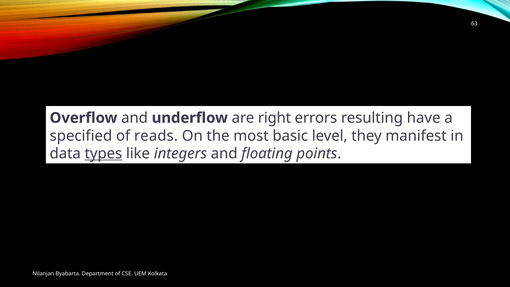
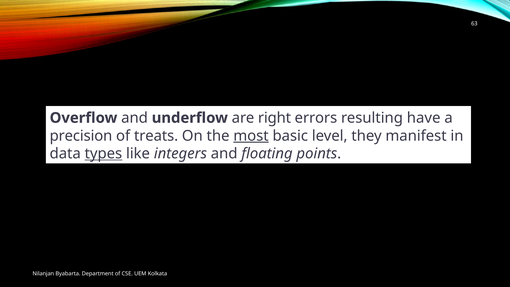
specified: specified -> precision (81, 136)
reads: reads -> treats (156, 136)
most underline: none -> present (251, 136)
